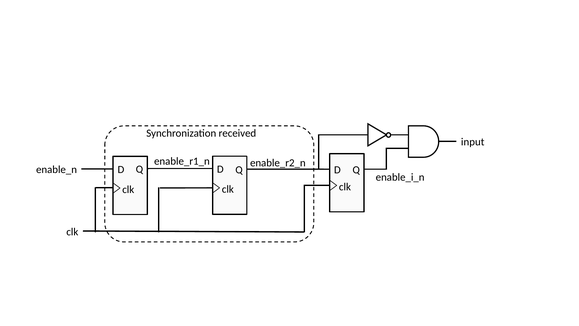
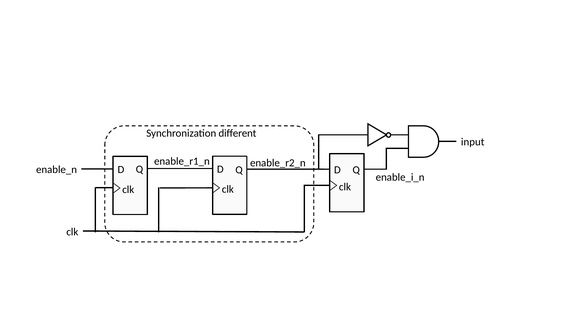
received: received -> different (237, 133)
